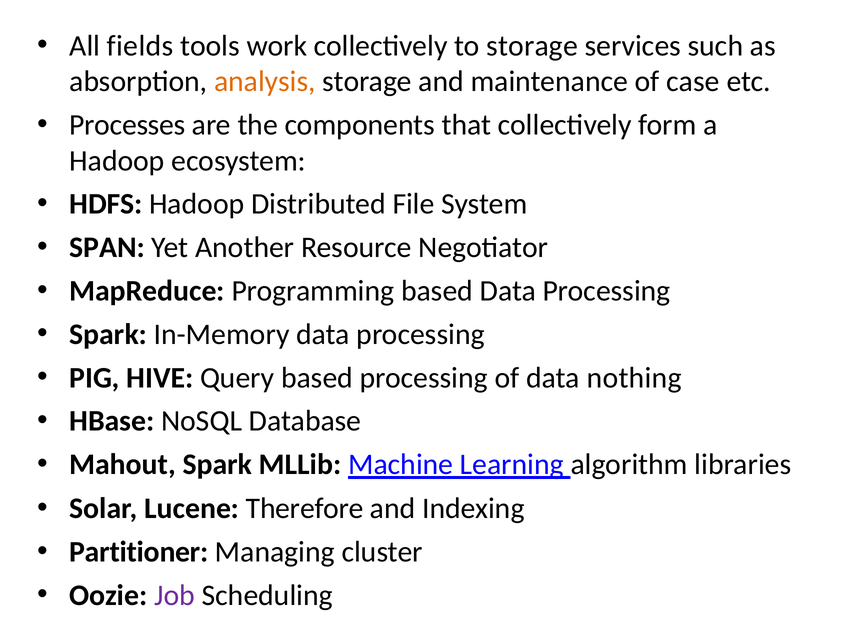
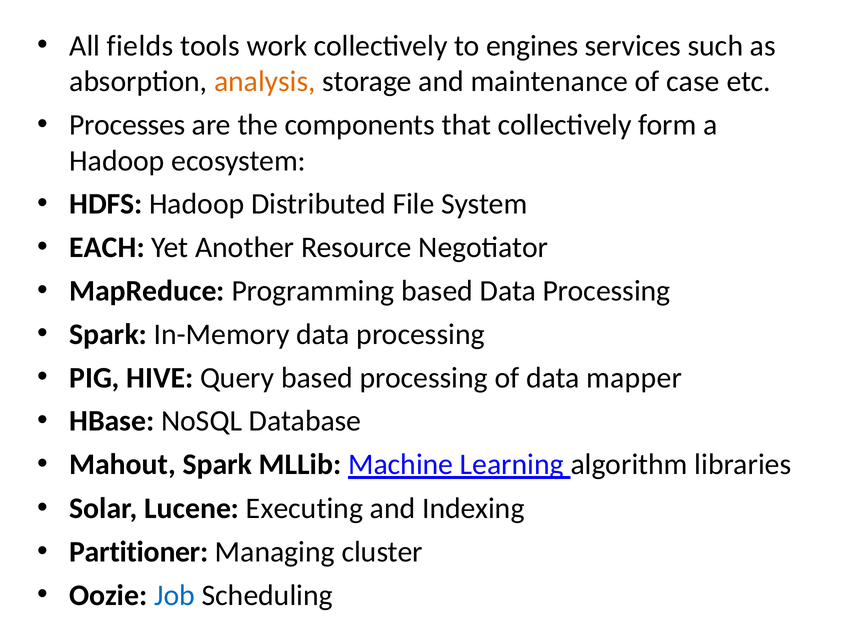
to storage: storage -> engines (532, 46)
SPAN: SPAN -> EACH (107, 247)
nothing: nothing -> mapper (634, 377)
Therefore: Therefore -> Executing (305, 508)
Job colour: purple -> blue (175, 595)
